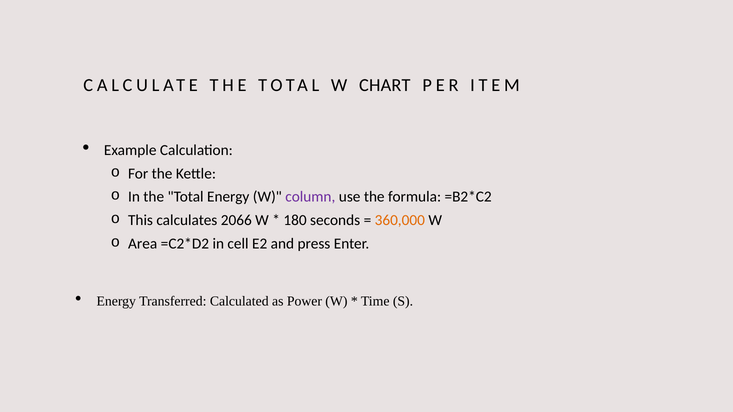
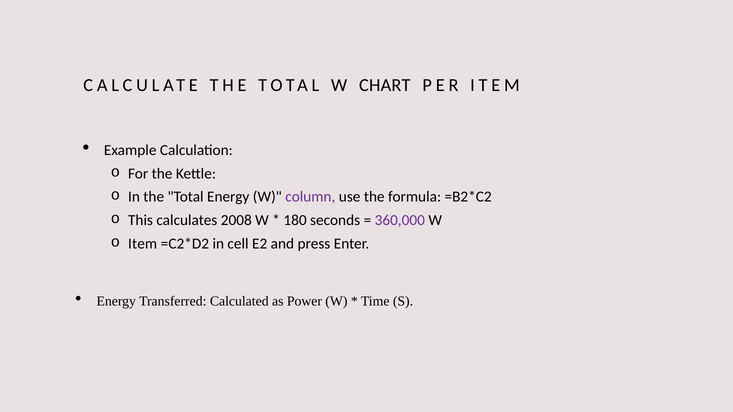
2066: 2066 -> 2008 (236, 221)
360,000 colour: orange -> purple (400, 221)
Area: Area -> Item (143, 244)
